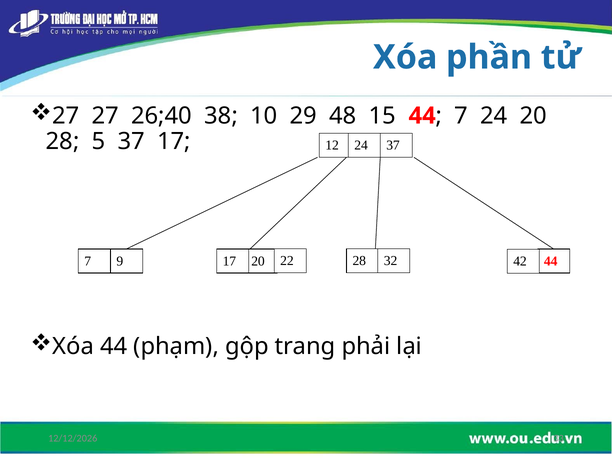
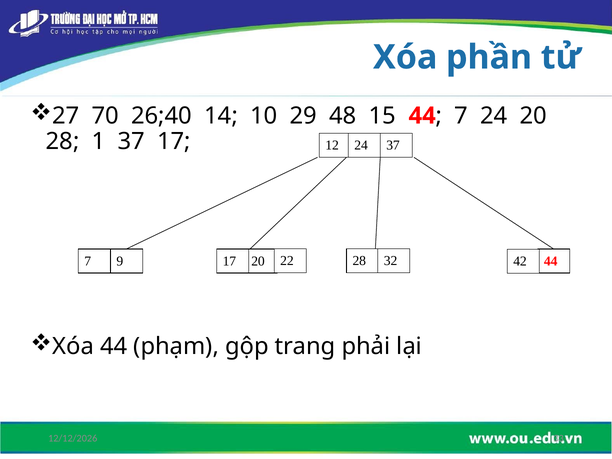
27 27: 27 -> 70 (105, 116)
38: 38 -> 14 (221, 116)
5: 5 -> 1 (99, 141)
